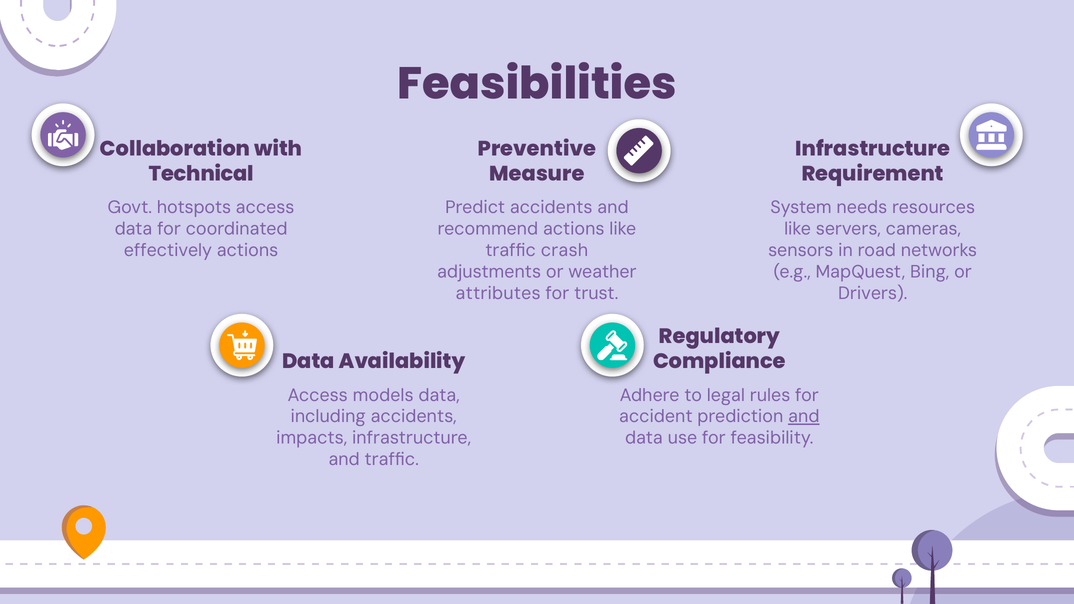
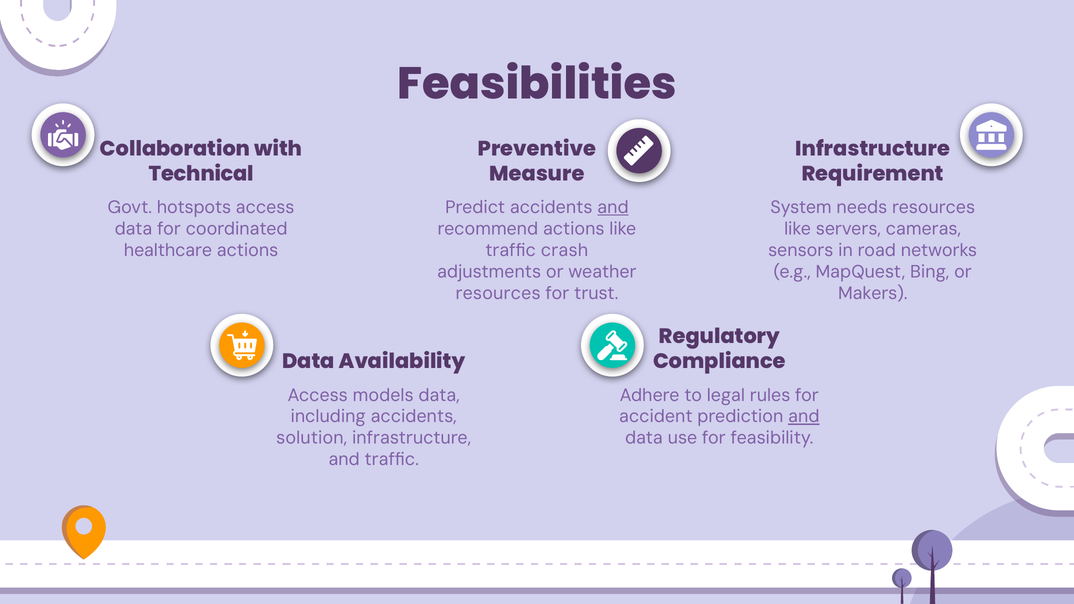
and underline: none -> present (613, 207)
effectively: effectively -> healthcare (168, 250)
attributes: attributes -> resources (498, 293)
Drivers: Drivers -> Makers (873, 293)
impacts: impacts -> solution (312, 438)
